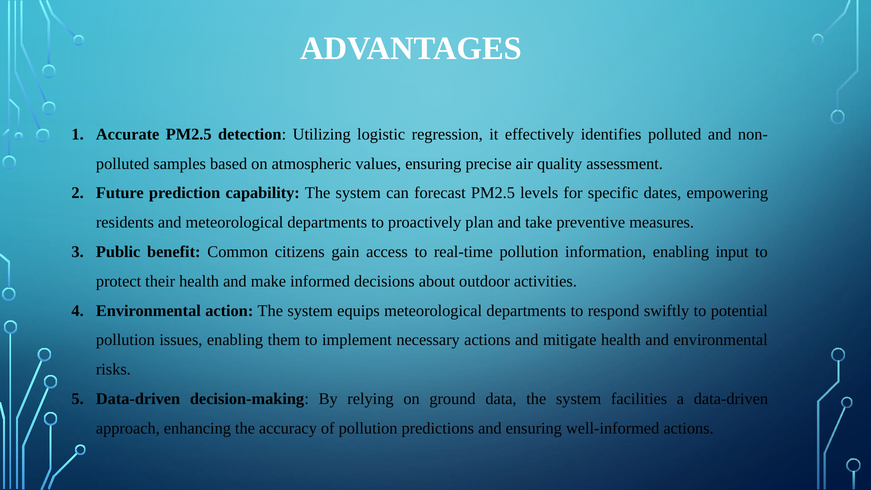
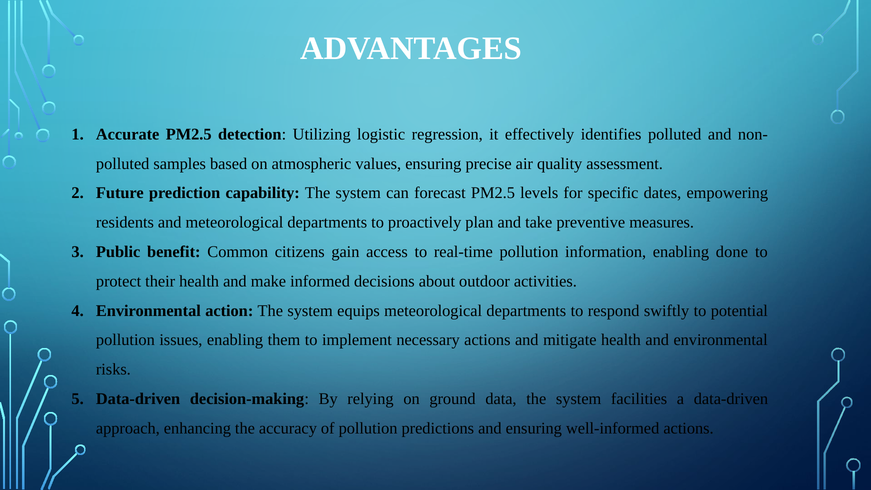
input: input -> done (732, 252)
